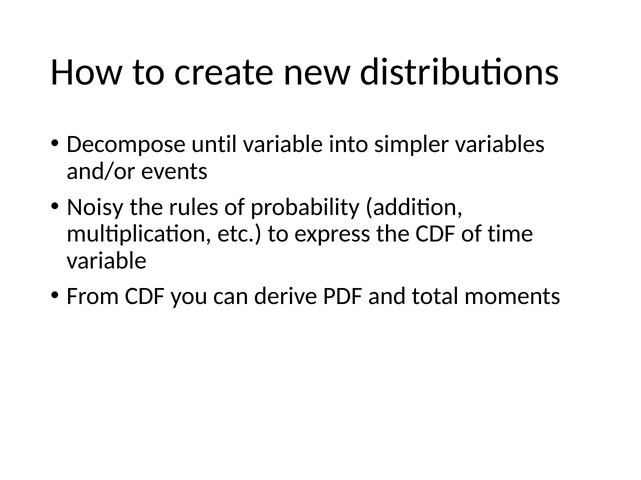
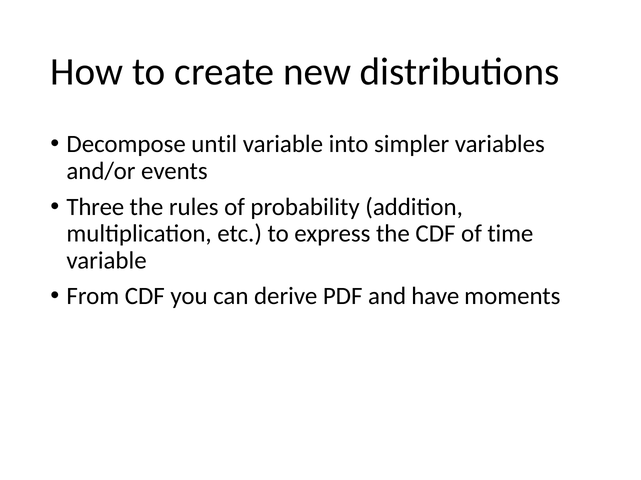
Noisy: Noisy -> Three (95, 207)
total: total -> have (435, 297)
